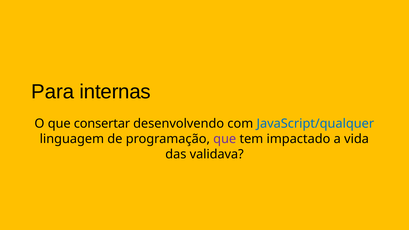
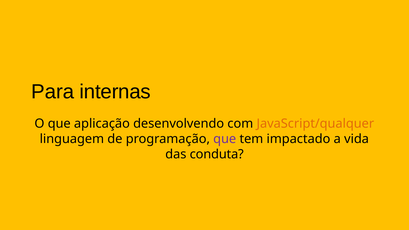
consertar: consertar -> aplicação (102, 124)
JavaScript/qualquer colour: blue -> orange (315, 124)
validava: validava -> conduta (217, 154)
